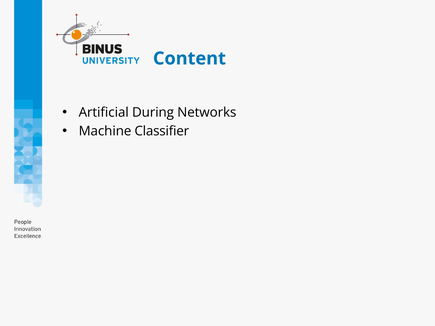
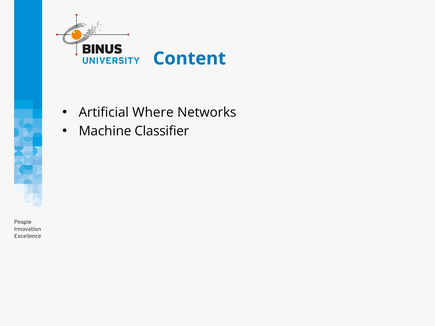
During: During -> Where (153, 113)
